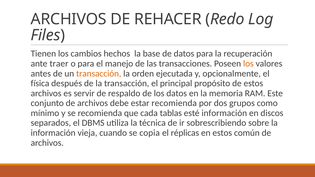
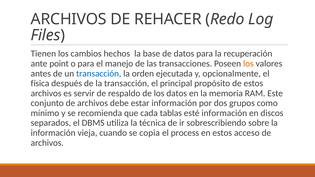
traer: traer -> point (59, 64)
transacción colour: orange -> blue (99, 74)
estar recomienda: recomienda -> información (174, 103)
réplicas: réplicas -> process (185, 133)
común: común -> acceso (247, 133)
